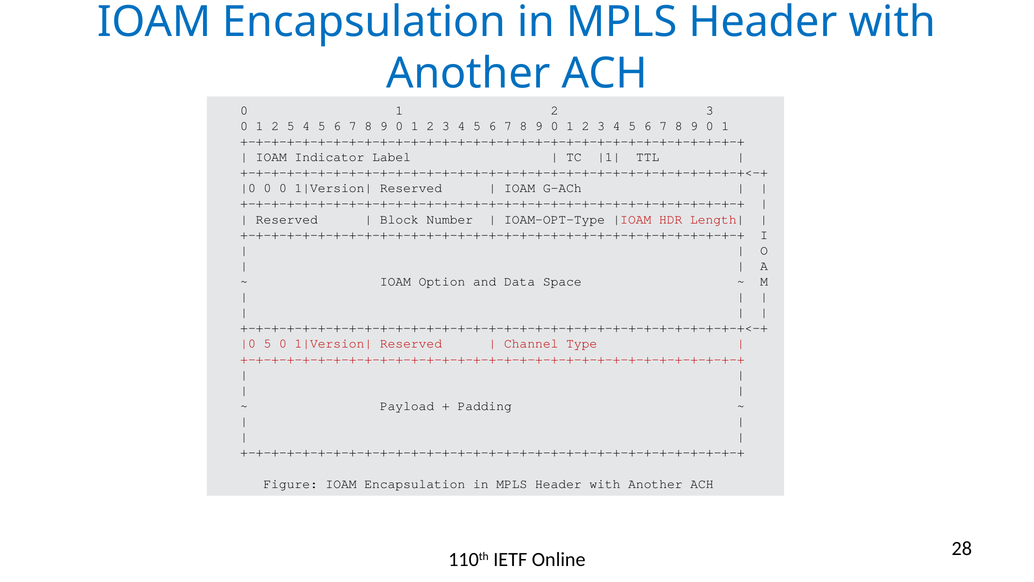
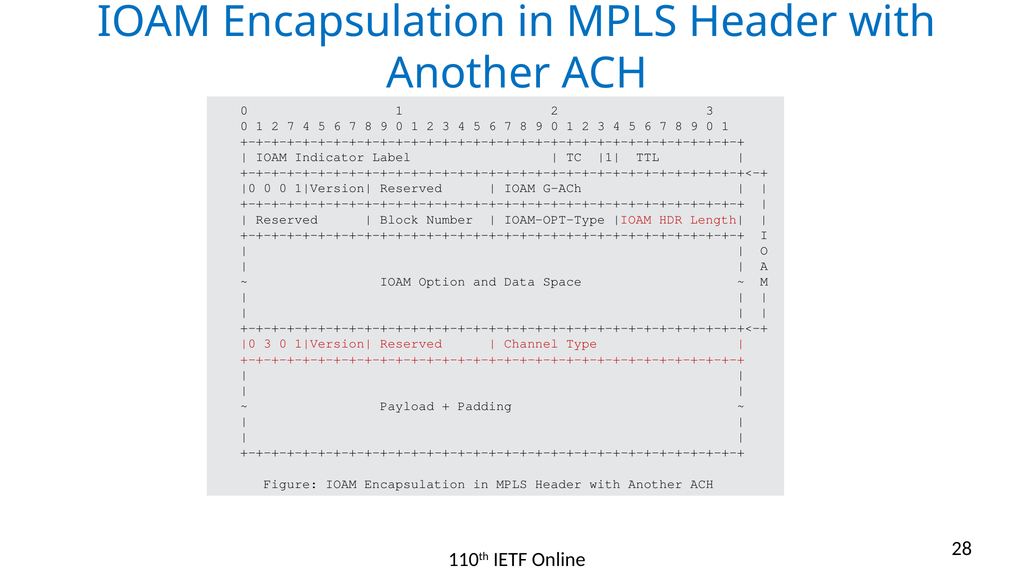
2 5: 5 -> 7 (291, 126)
5: 5 -> 3 (267, 344)
